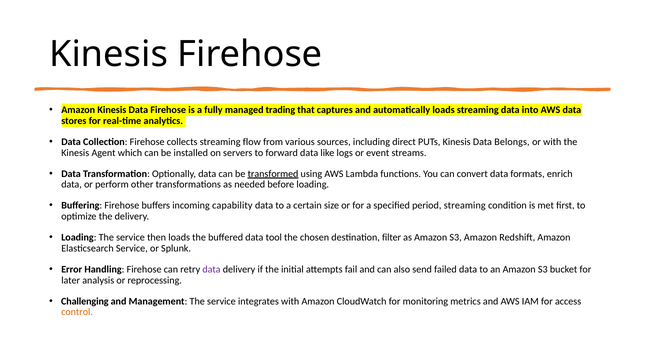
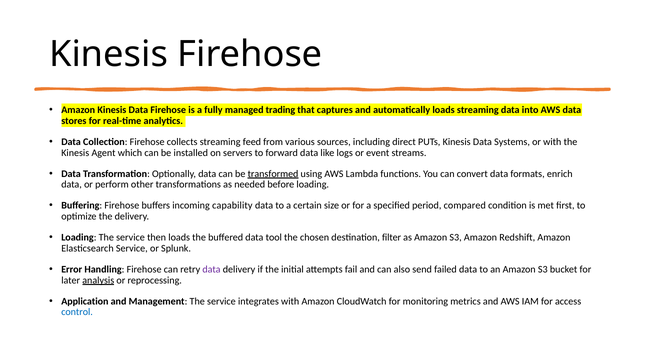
flow: flow -> feed (252, 142)
Belongs: Belongs -> Systems (512, 142)
period streaming: streaming -> compared (465, 205)
analysis underline: none -> present (98, 280)
Challenging: Challenging -> Application (85, 301)
control colour: orange -> blue (77, 312)
